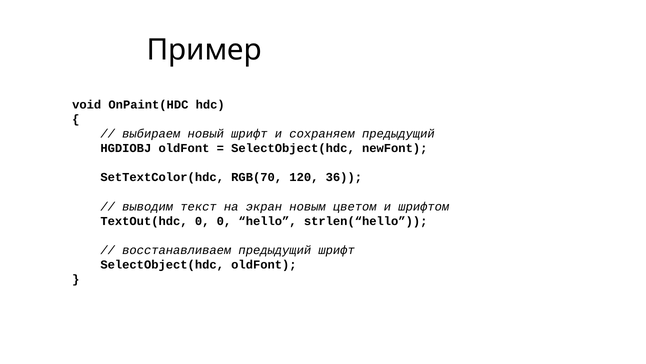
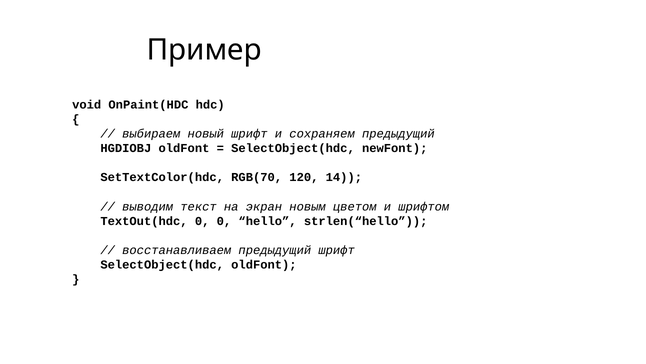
36: 36 -> 14 (344, 177)
